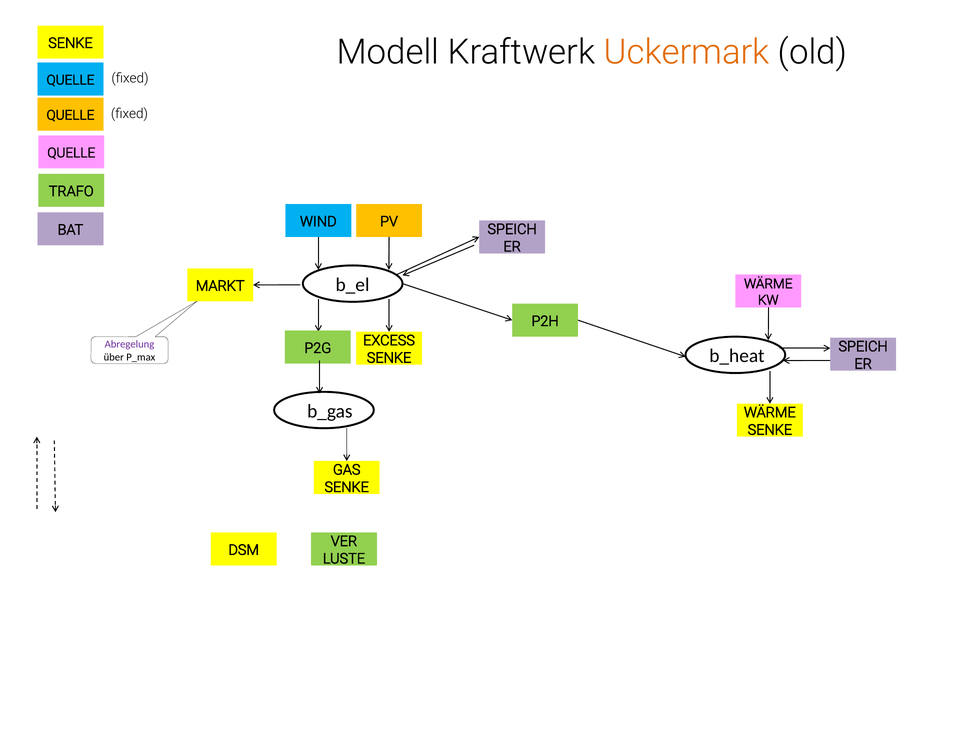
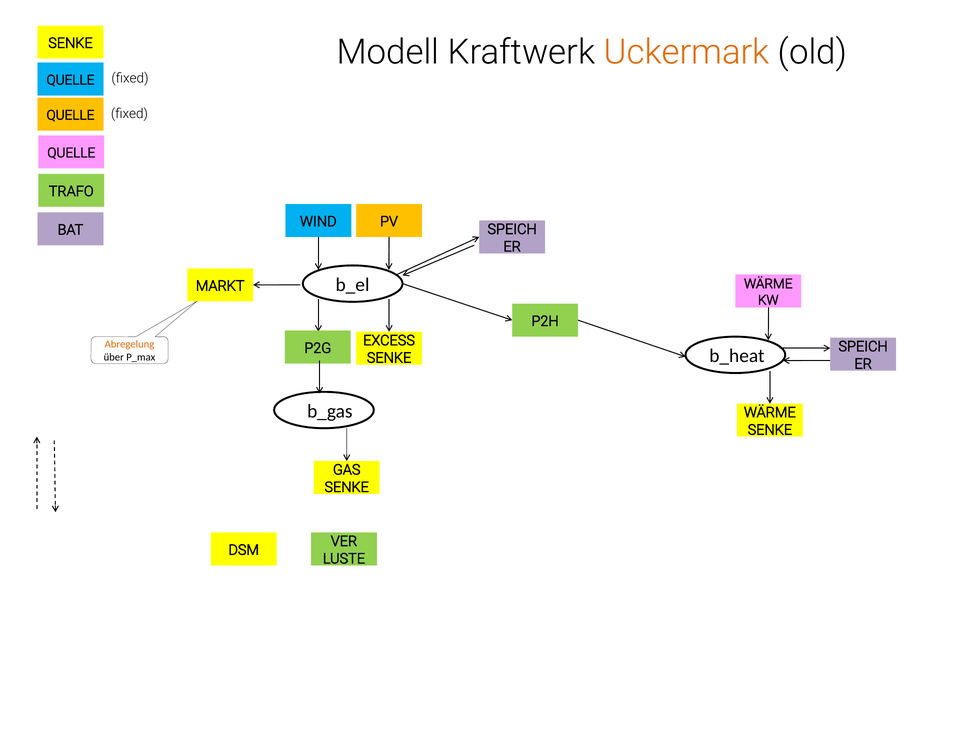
Abregelung colour: purple -> orange (130, 344)
